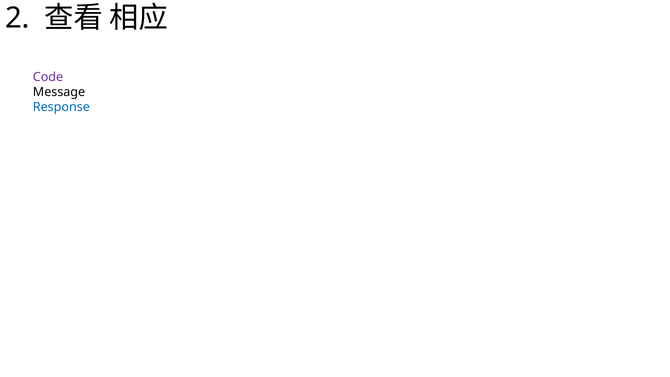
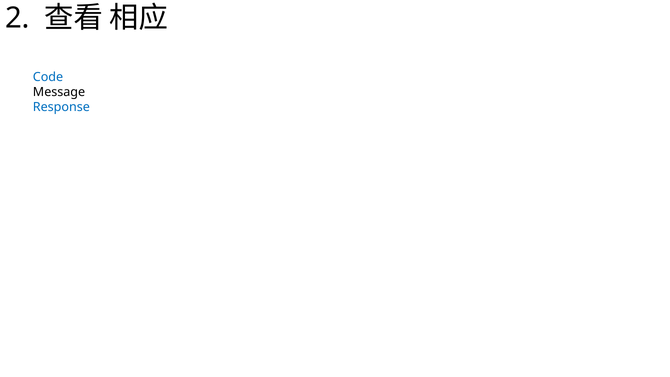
Code colour: purple -> blue (48, 77)
